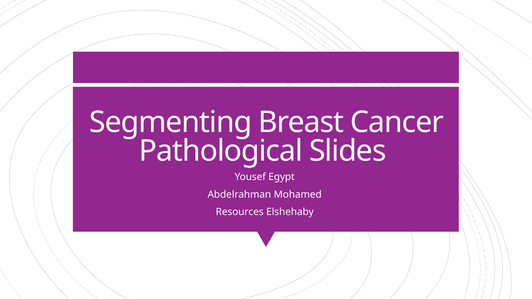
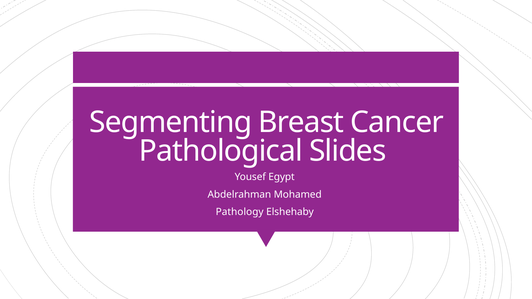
Resources: Resources -> Pathology (240, 212)
